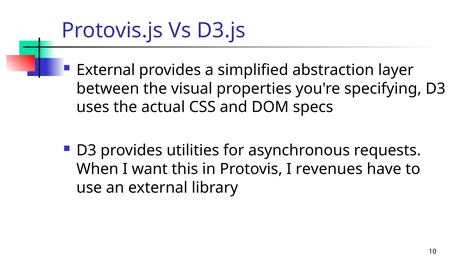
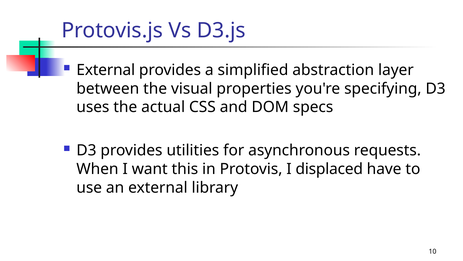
revenues: revenues -> displaced (329, 169)
